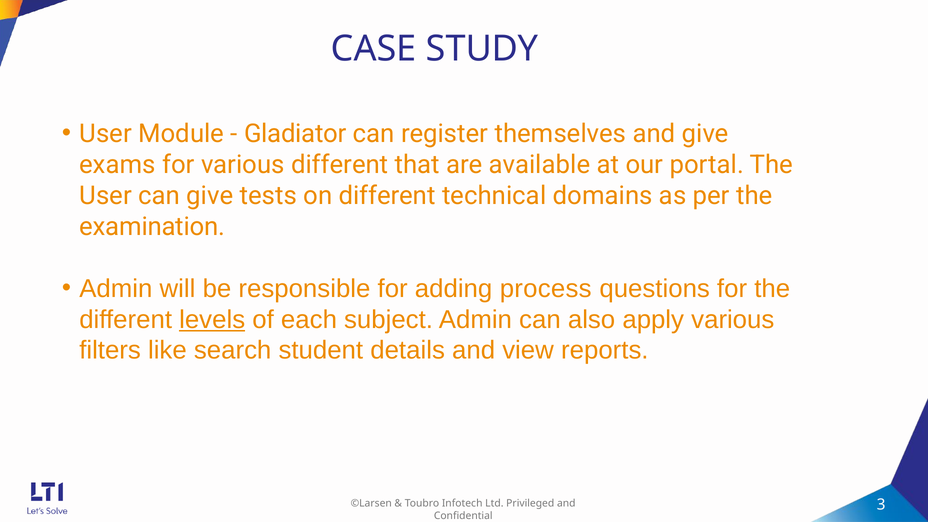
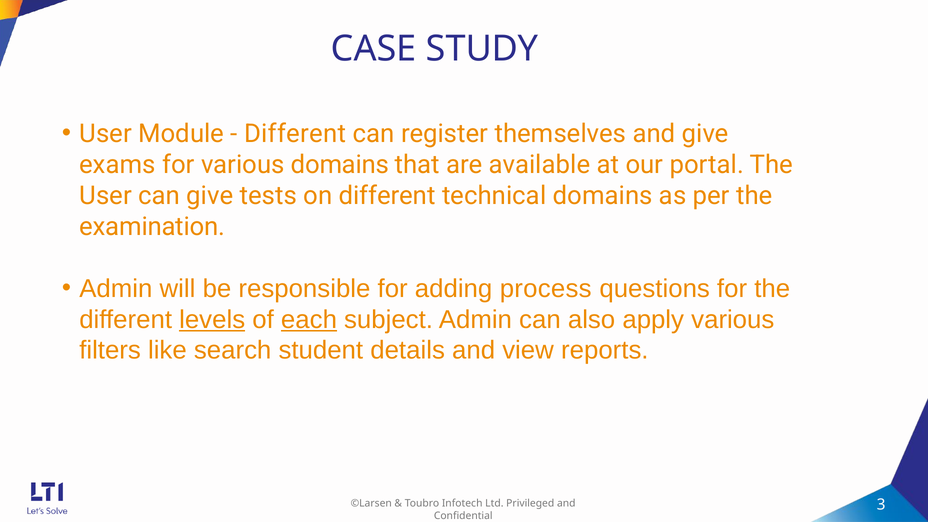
Gladiator: Gladiator -> Different (295, 134)
various different: different -> domains (340, 165)
each underline: none -> present (309, 320)
